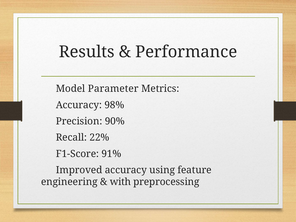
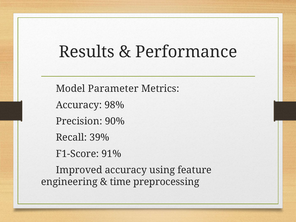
22%: 22% -> 39% (99, 138)
with: with -> time (120, 182)
